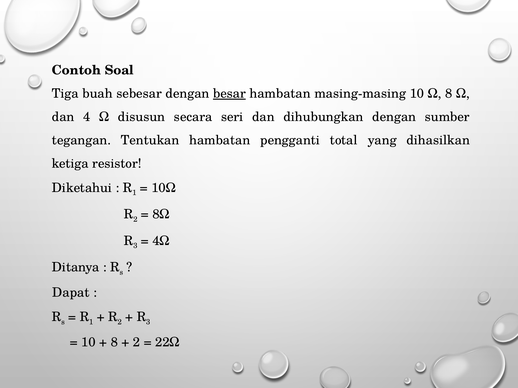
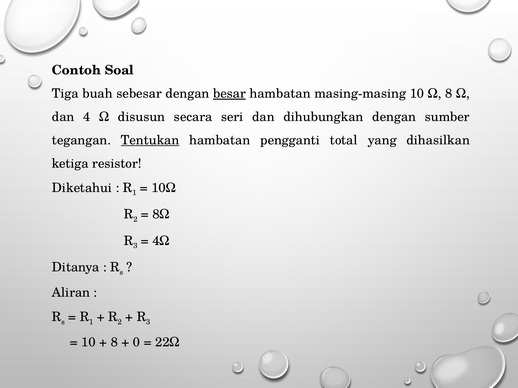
Tentukan underline: none -> present (150, 140)
Dapat: Dapat -> Aliran (71, 293)
2: 2 -> 0 (137, 343)
